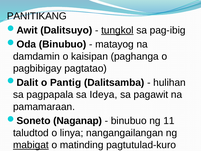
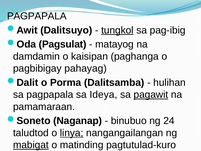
PANITIKANG: PANITIKANG -> PAGPAPALA (37, 16)
Binubuo: Binubuo -> Pagsulat (63, 44)
pagtatao: pagtatao -> pahayag (86, 68)
Pantig: Pantig -> Porma (66, 82)
pagawit underline: none -> present (151, 94)
11: 11 -> 24 (169, 121)
linya underline: none -> present (72, 133)
